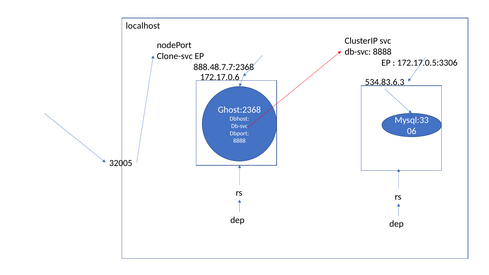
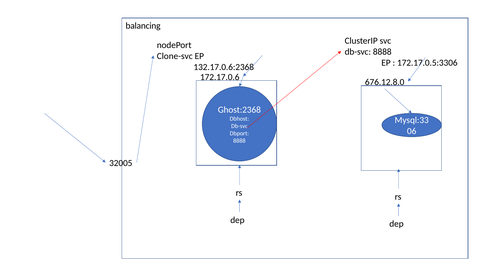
localhost: localhost -> balancing (143, 26)
888.48.7.7:2368: 888.48.7.7:2368 -> 132.17.0.6:2368 (224, 67)
534.83.6.3: 534.83.6.3 -> 676.12.8.0 (385, 82)
